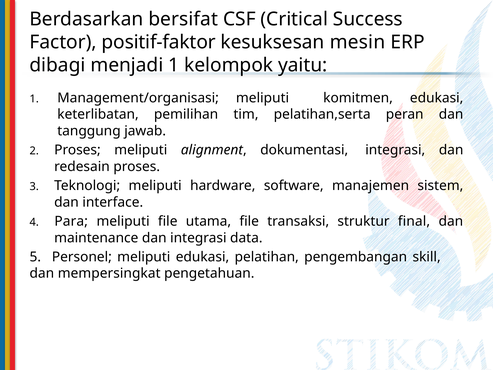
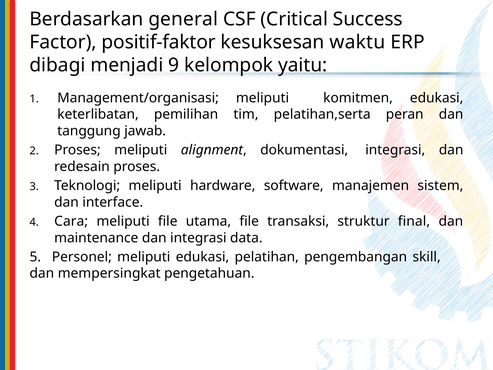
bersifat: bersifat -> general (183, 19)
mesin: mesin -> waktu (357, 42)
menjadi 1: 1 -> 9 (174, 65)
Para: Para -> Cara (71, 221)
